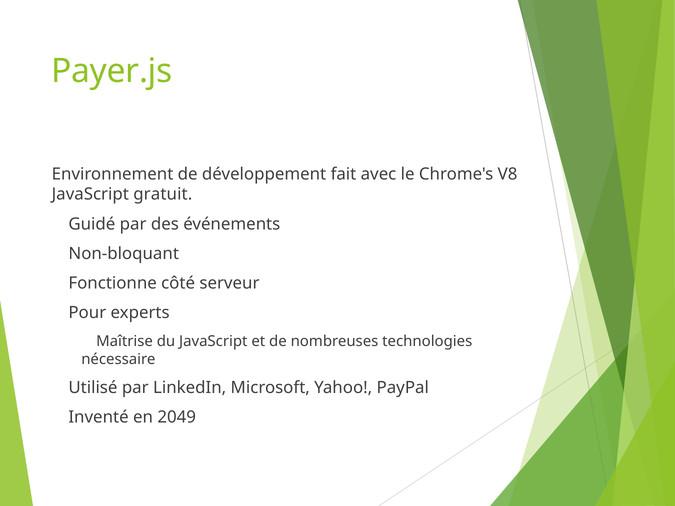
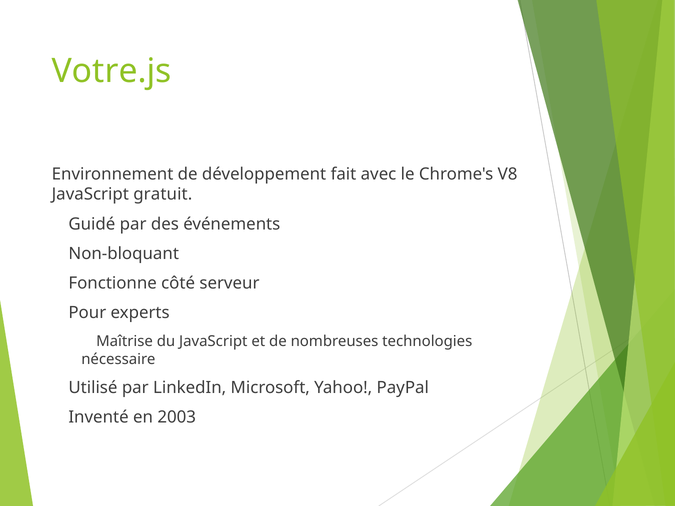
Payer.js: Payer.js -> Votre.js (112, 71)
2049: 2049 -> 2003 (177, 418)
